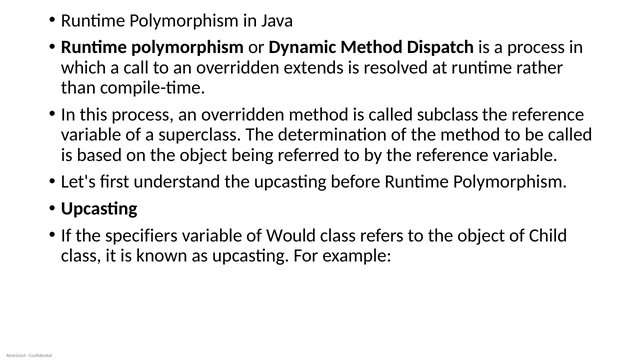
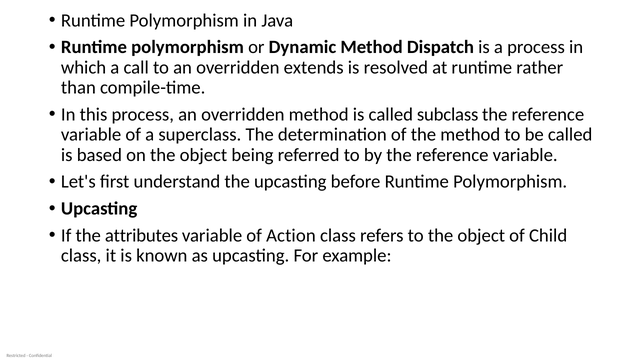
specifiers: specifiers -> attributes (142, 236)
Would: Would -> Action (291, 236)
